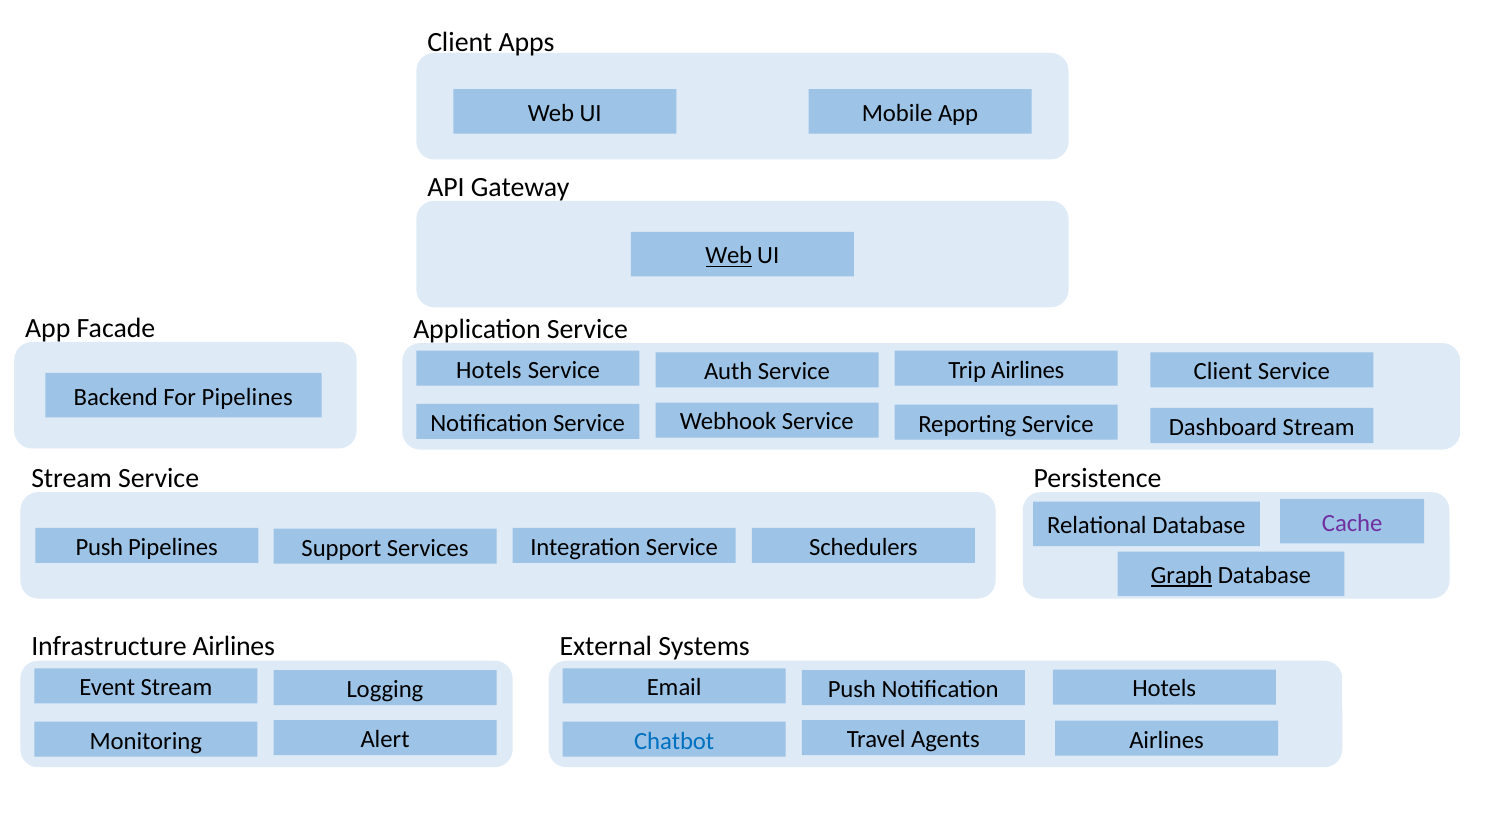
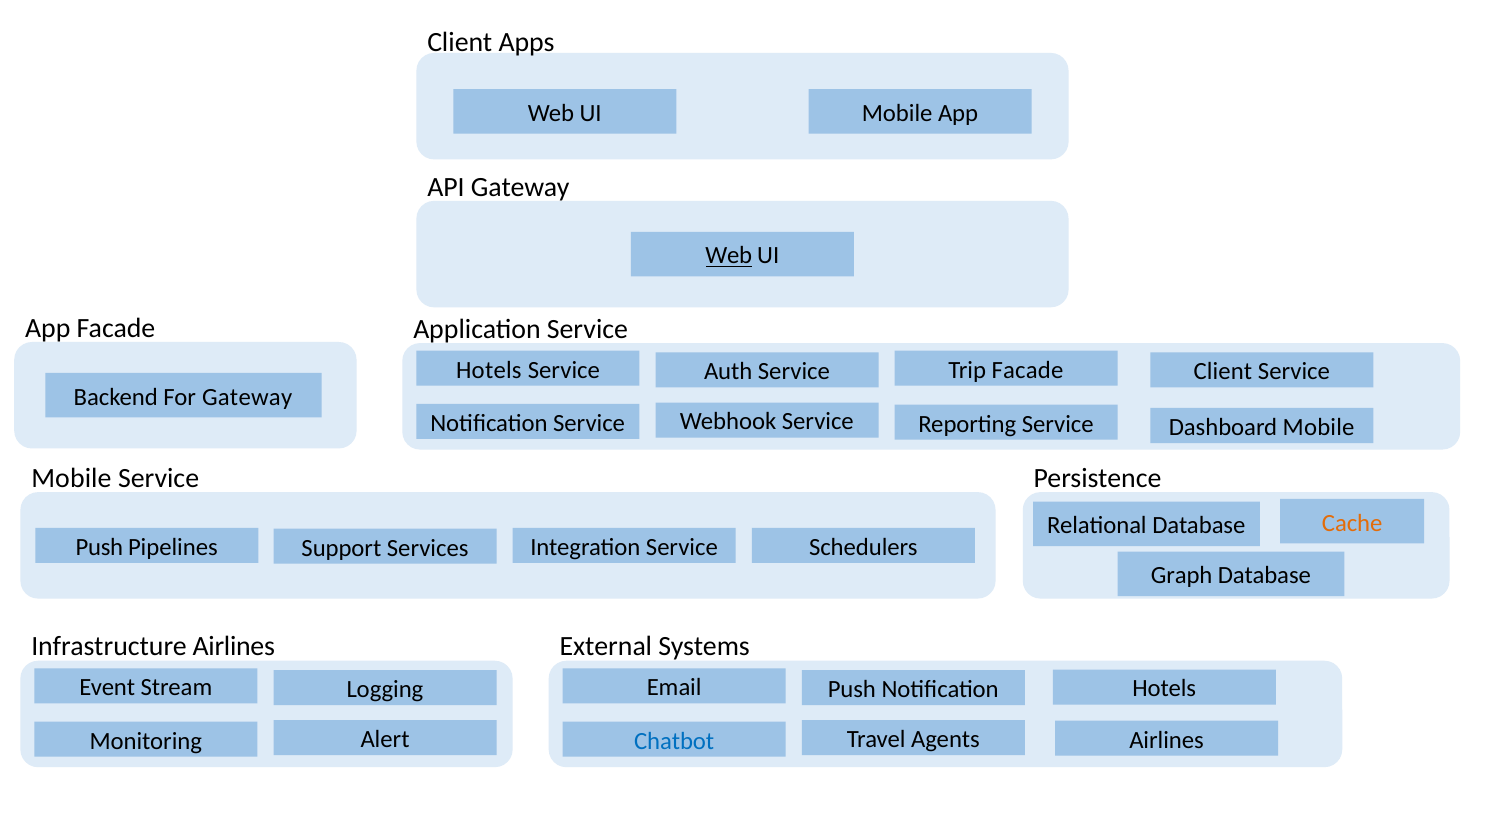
Trip Airlines: Airlines -> Facade (1028, 370)
For Pipelines: Pipelines -> Gateway (247, 397)
Dashboard Stream: Stream -> Mobile (1319, 427)
Stream: Stream -> Mobile (71, 478)
Cache colour: purple -> orange (1352, 523)
Graph underline: present -> none (1182, 576)
